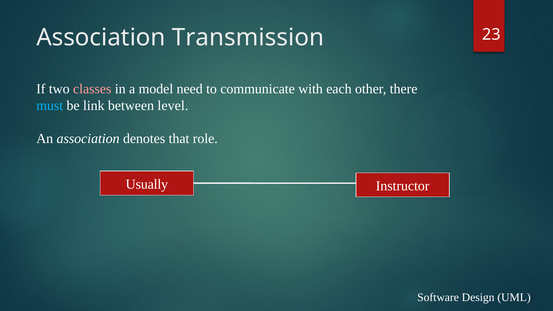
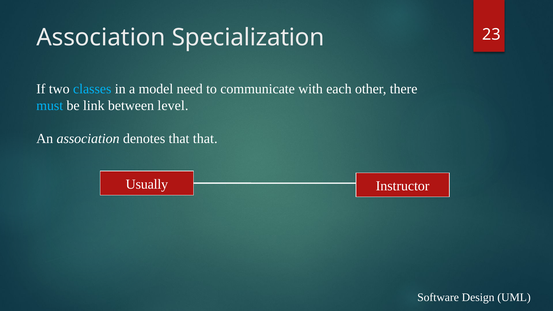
Transmission: Transmission -> Specialization (248, 37)
classes colour: pink -> light blue (92, 89)
that role: role -> that (205, 139)
